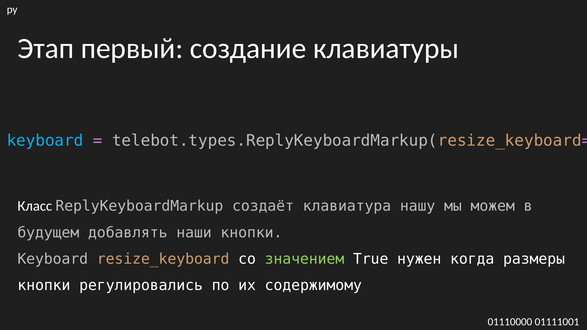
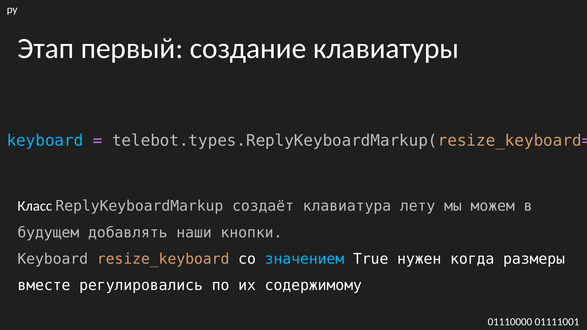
нашу: нашу -> лету (418, 206)
значением colour: light green -> light blue (304, 259)
кнопки: кнопки -> вместе (44, 285)
